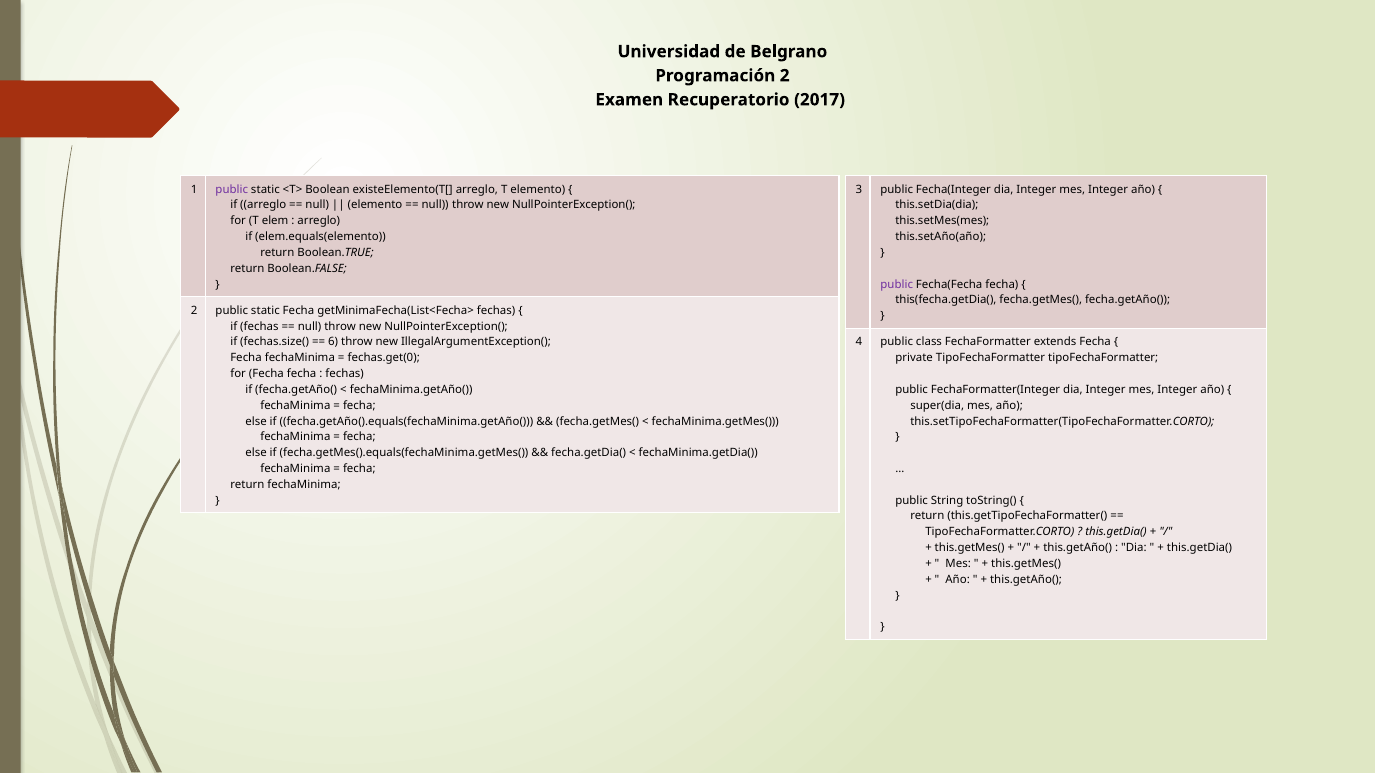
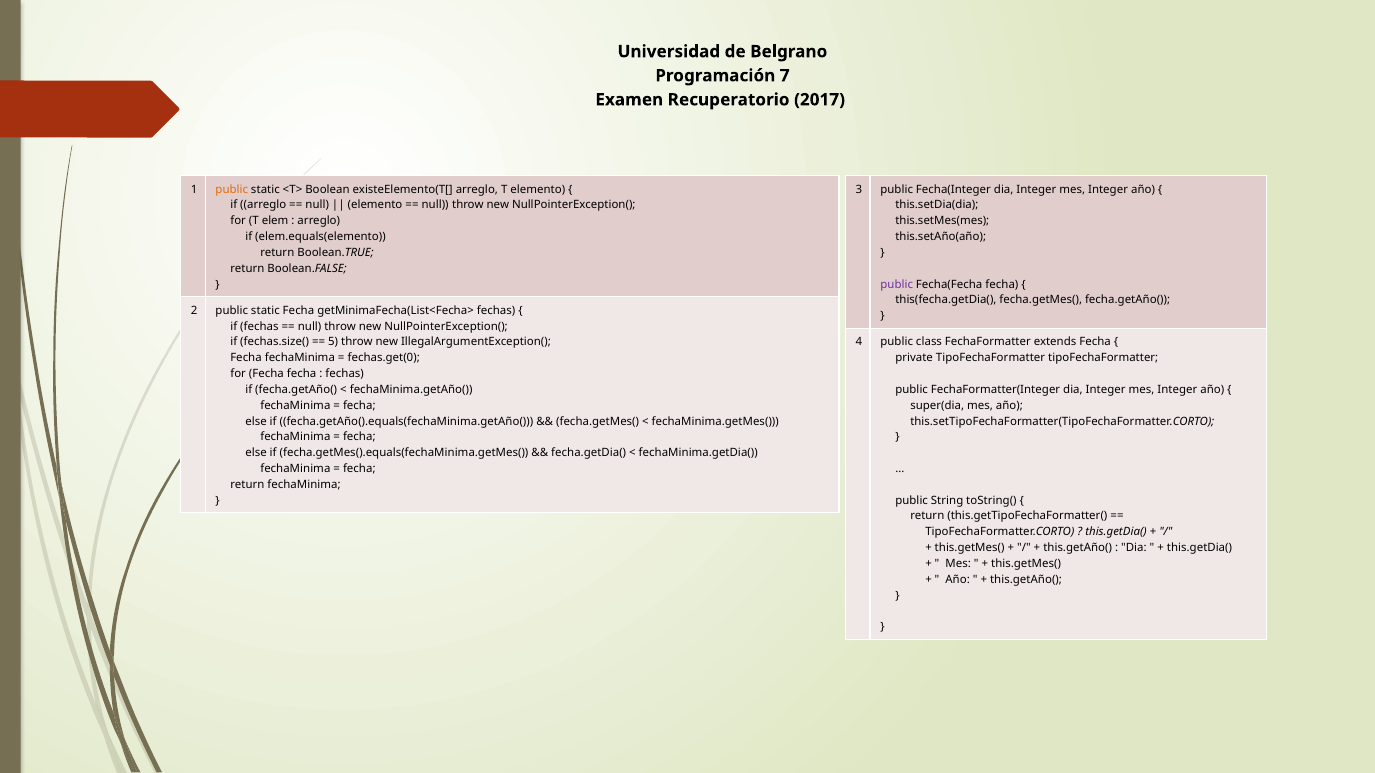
Programación 2: 2 -> 7 (785, 76)
public colour: purple -> orange (232, 189)
6: 6 -> 5 (333, 342)
